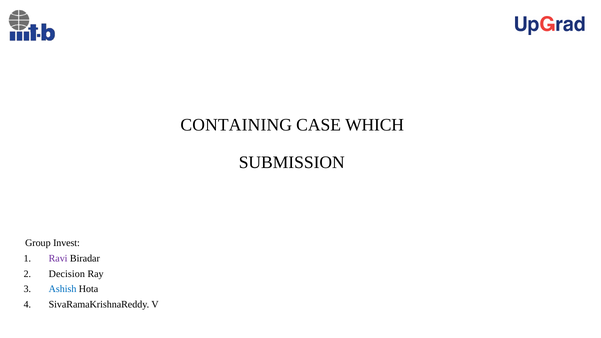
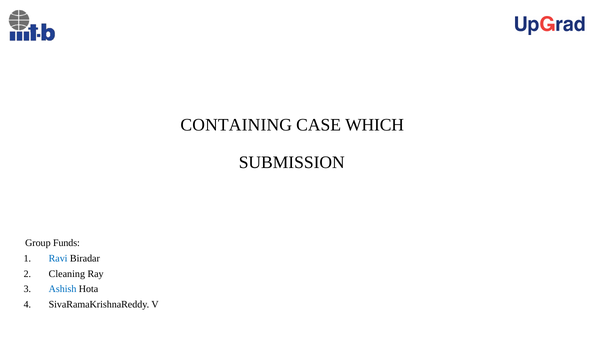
Invest: Invest -> Funds (66, 243)
Ravi colour: purple -> blue (58, 258)
Decision: Decision -> Cleaning (67, 274)
